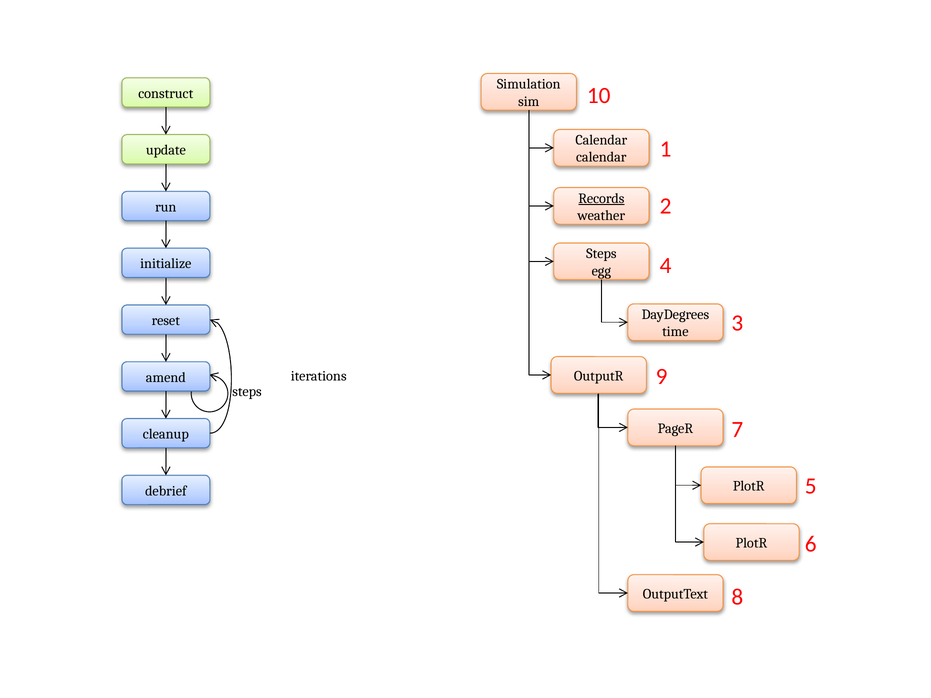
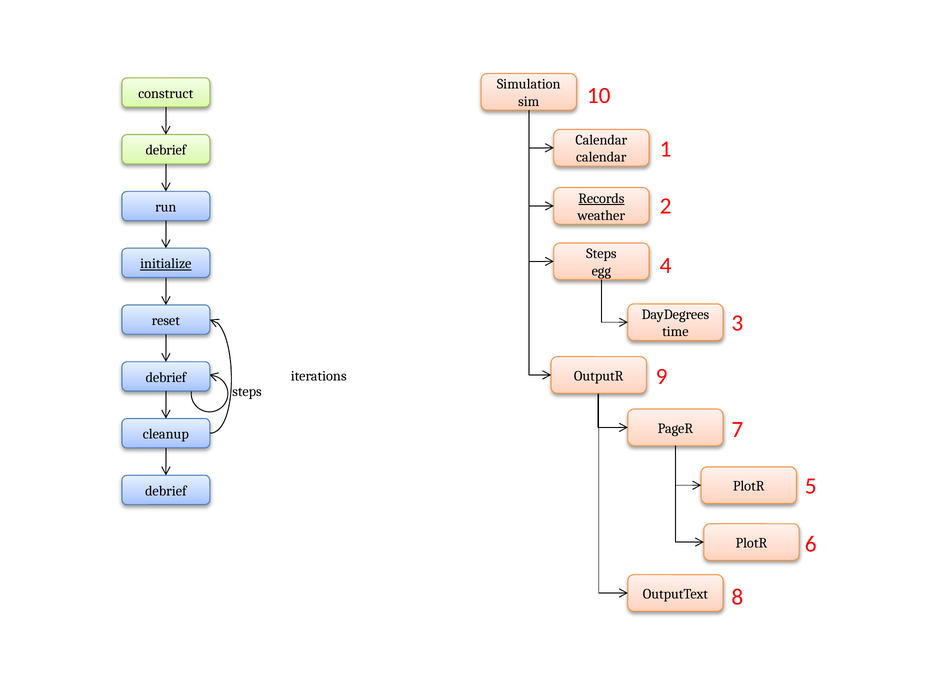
update: update -> debrief (166, 150)
initialize underline: none -> present (166, 264)
amend: amend -> debrief (166, 377)
